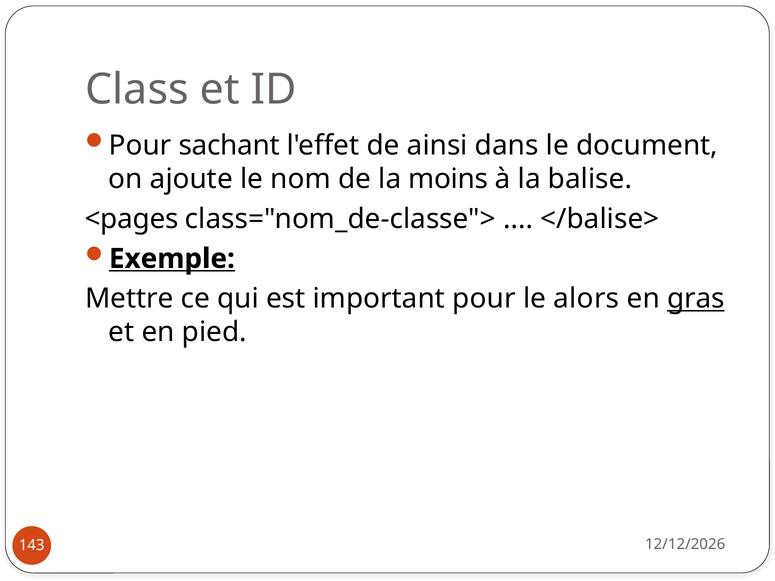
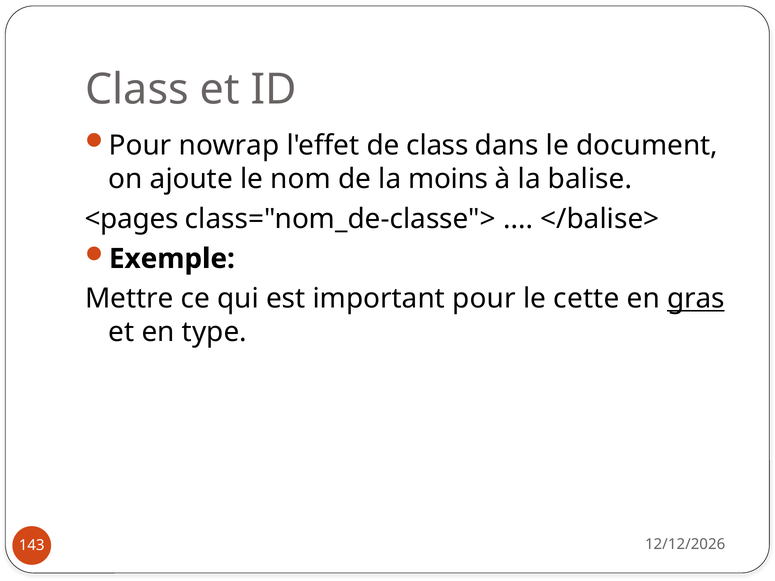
sachant: sachant -> nowrap (229, 145)
de ainsi: ainsi -> class (437, 145)
Exemple underline: present -> none (172, 259)
alors: alors -> cette (586, 299)
pied: pied -> type (214, 332)
